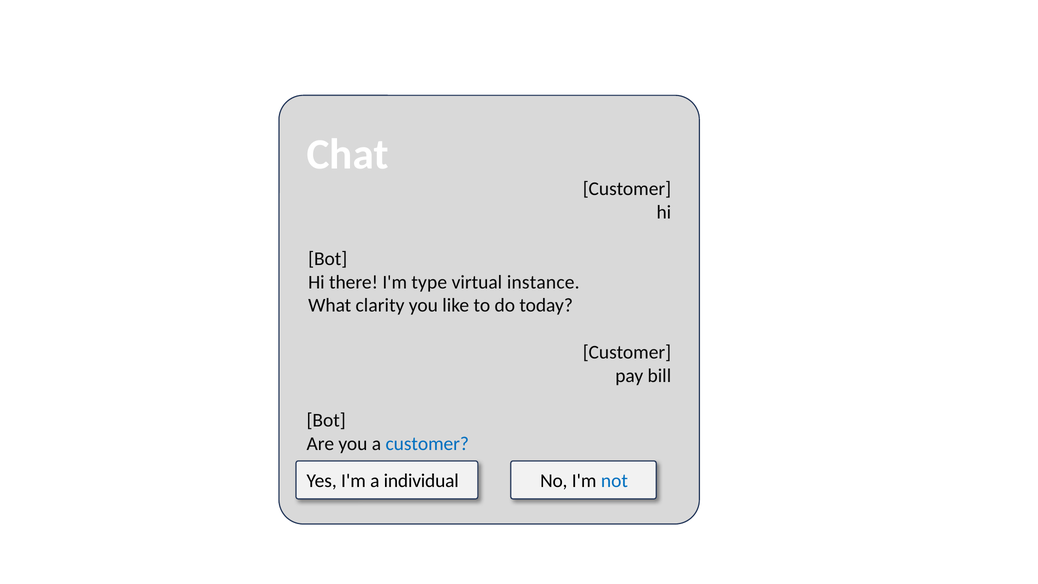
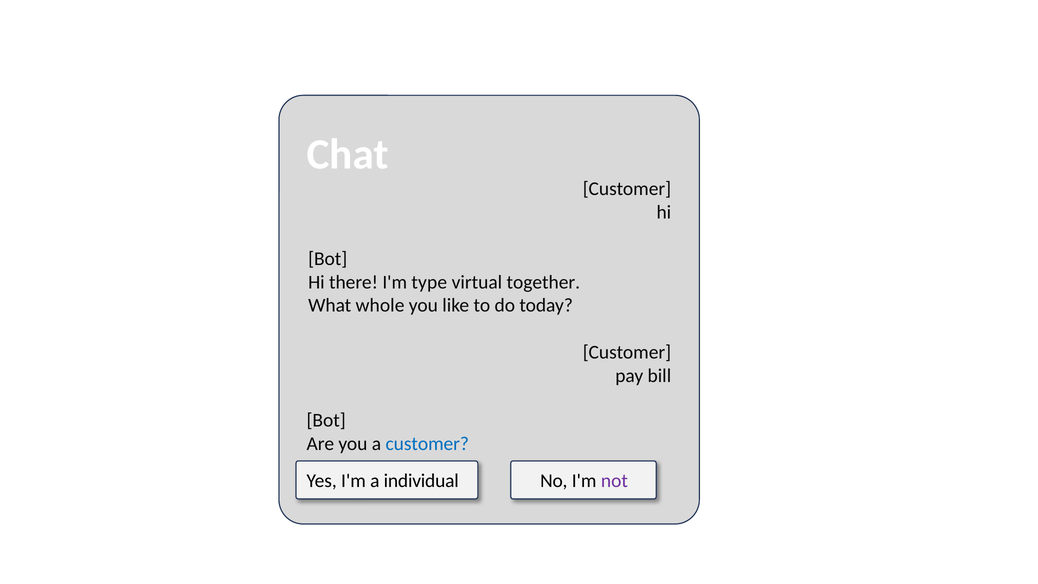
instance: instance -> together (543, 282)
clarity: clarity -> whole (380, 305)
not colour: blue -> purple (614, 481)
